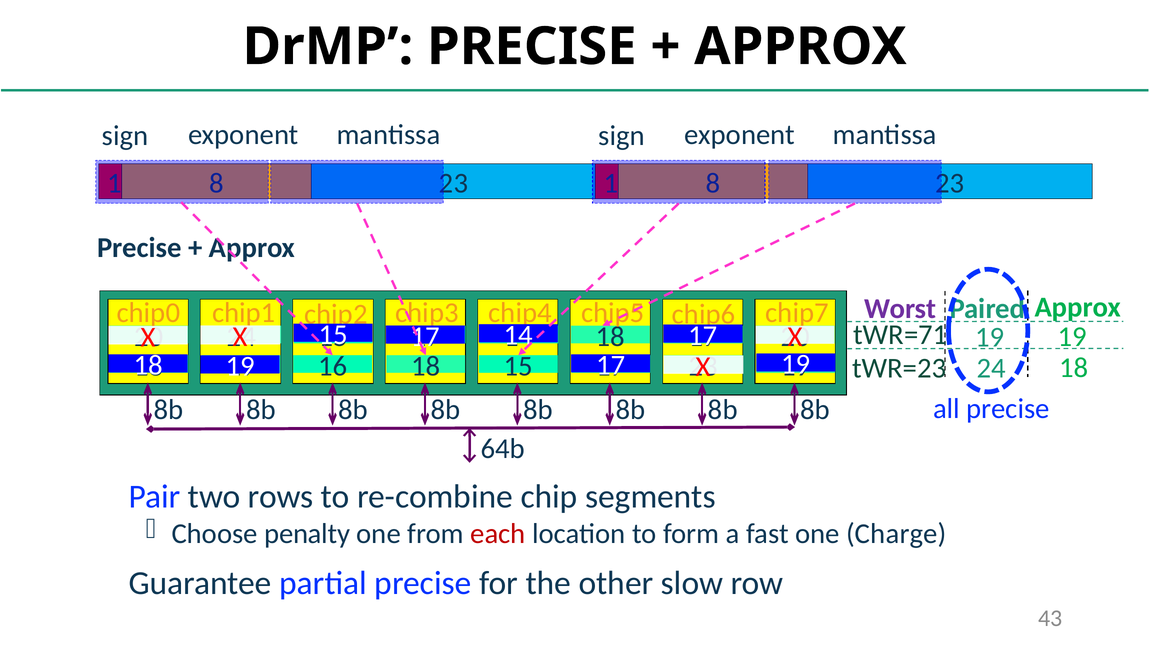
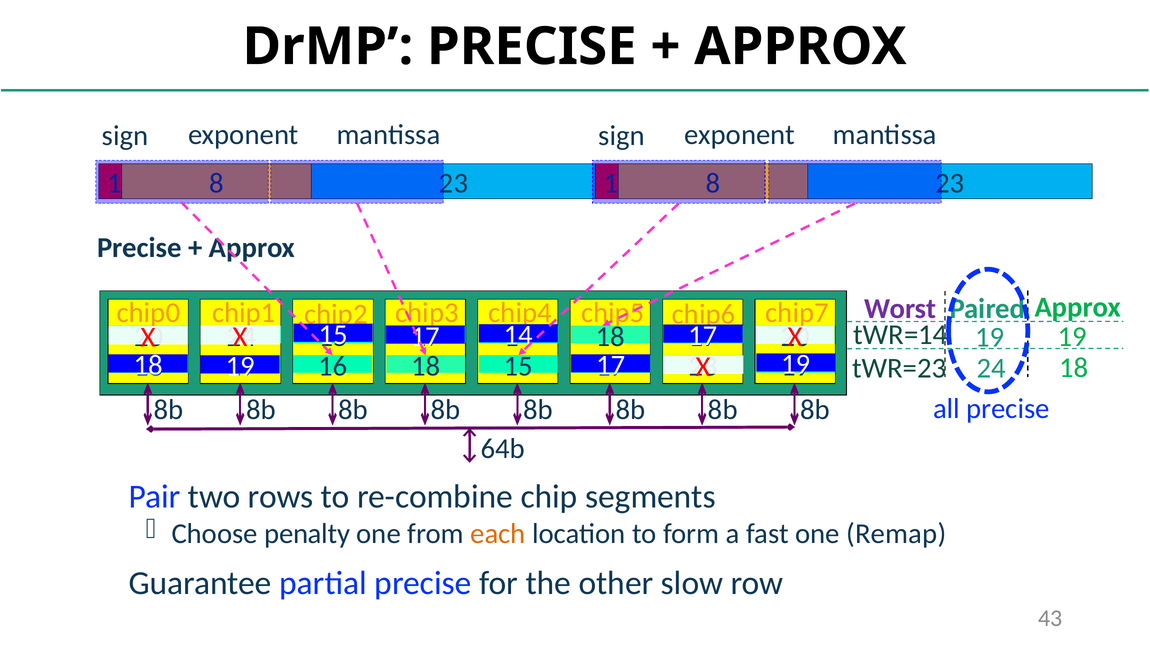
tWR=71: tWR=71 -> tWR=14 (900, 335)
each colour: red -> orange (498, 534)
Charge: Charge -> Remap (896, 534)
